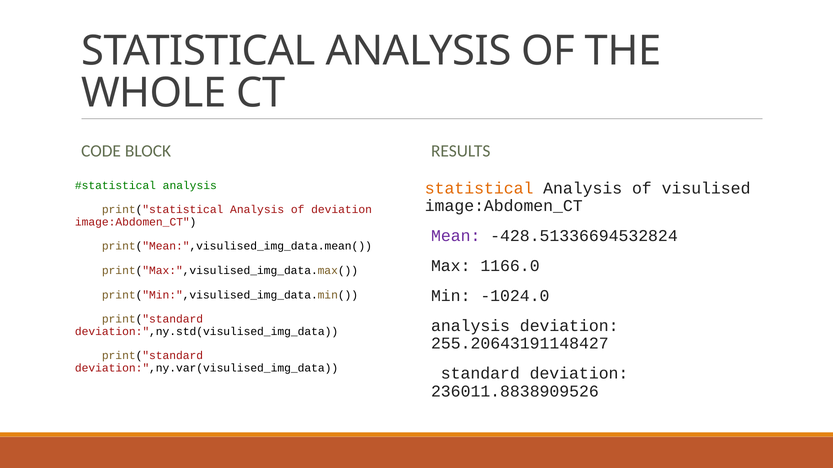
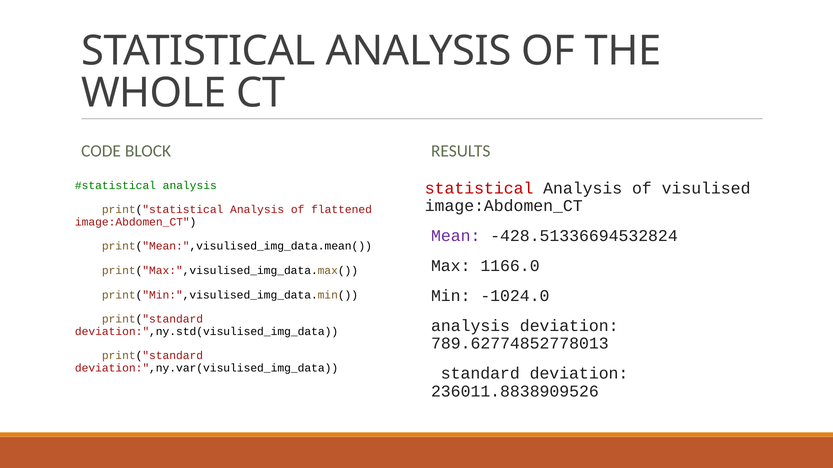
statistical colour: orange -> red (479, 188)
of deviation: deviation -> flattened (342, 210)
255.20643191148427: 255.20643191148427 -> 789.62774852778013 (520, 344)
